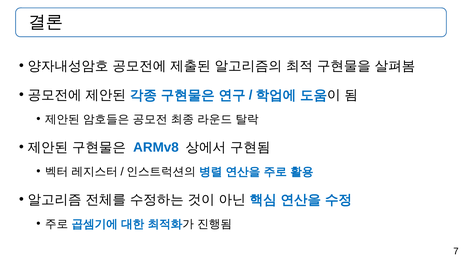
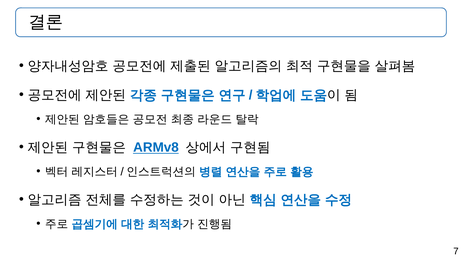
ARMv8 underline: none -> present (156, 147)
